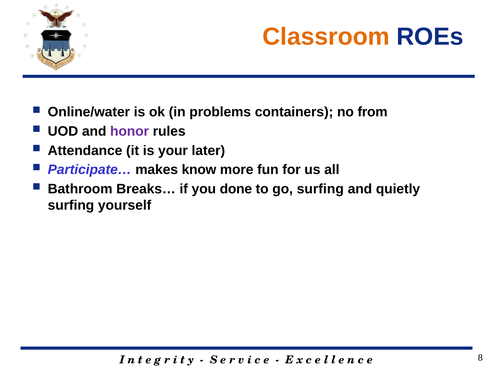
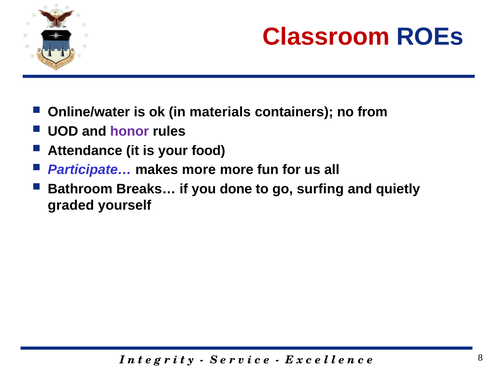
Classroom colour: orange -> red (326, 37)
problems: problems -> materials (220, 112)
later: later -> food (208, 150)
makes know: know -> more (199, 170)
surfing: surfing -> graded (71, 205)
